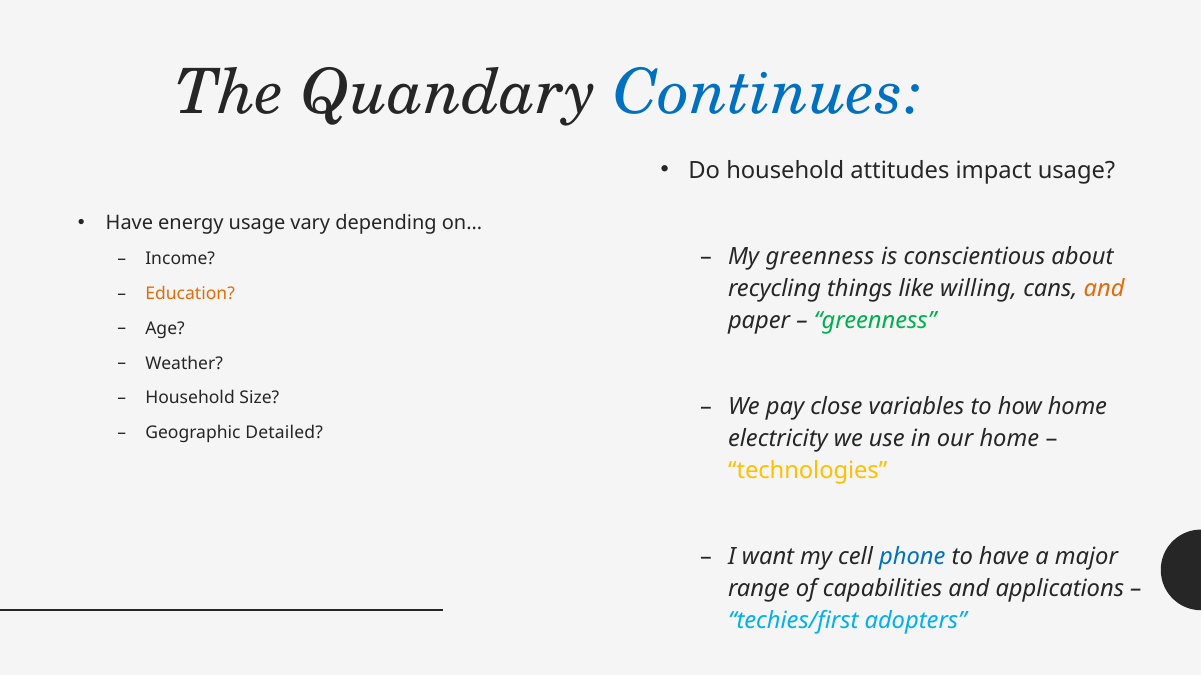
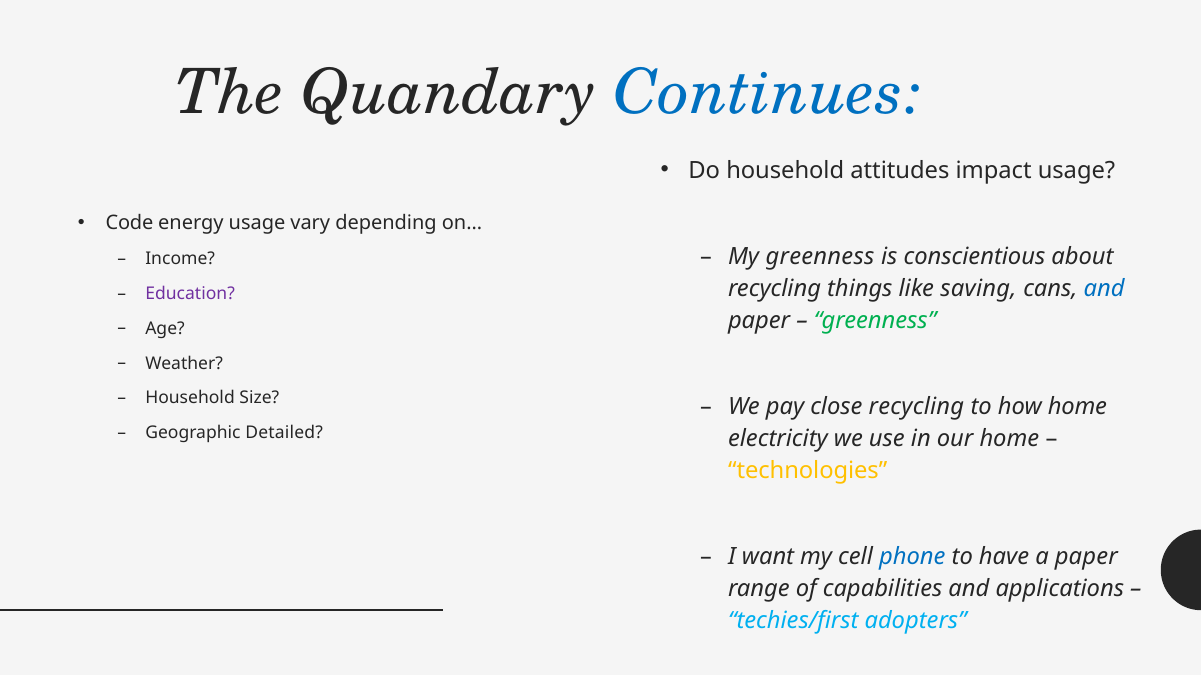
Have: Have -> Code (130, 223)
willing: willing -> saving (978, 289)
and colour: orange -> blue (1104, 289)
Education colour: orange -> purple (190, 294)
close variables: variables -> recycling (916, 407)
a major: major -> paper (1086, 557)
